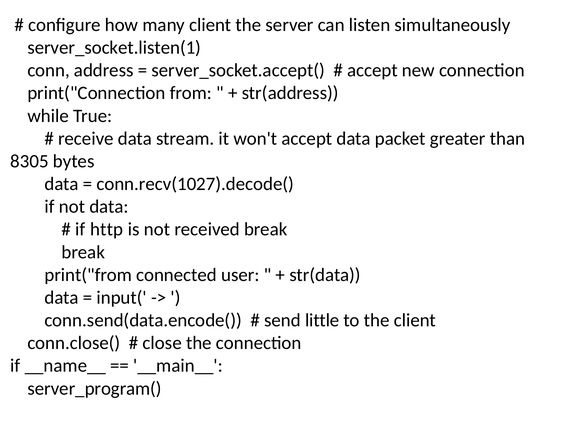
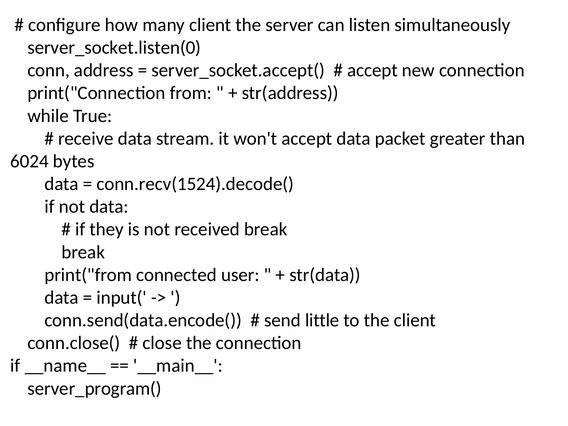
server_socket.listen(1: server_socket.listen(1 -> server_socket.listen(0 (114, 48)
8305: 8305 -> 6024 (30, 161)
conn.recv(1027).decode(: conn.recv(1027).decode( -> conn.recv(1524).decode( (195, 184)
http: http -> they (107, 229)
